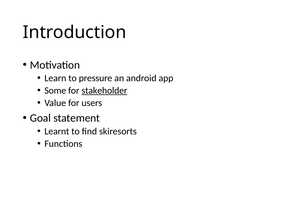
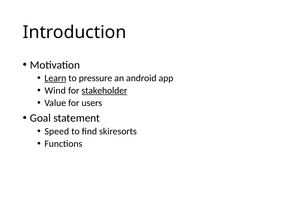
Learn underline: none -> present (55, 78)
Some: Some -> Wind (55, 91)
Learnt: Learnt -> Speed (57, 132)
